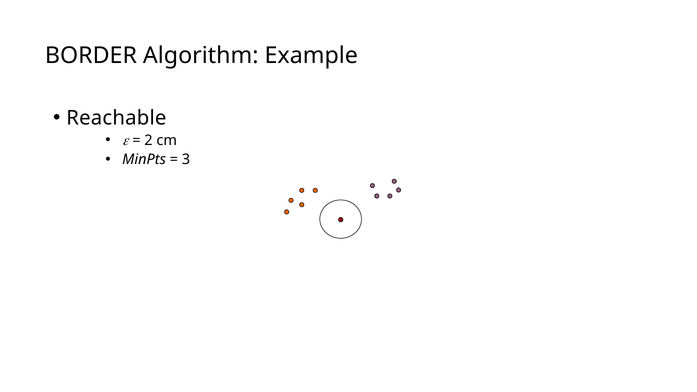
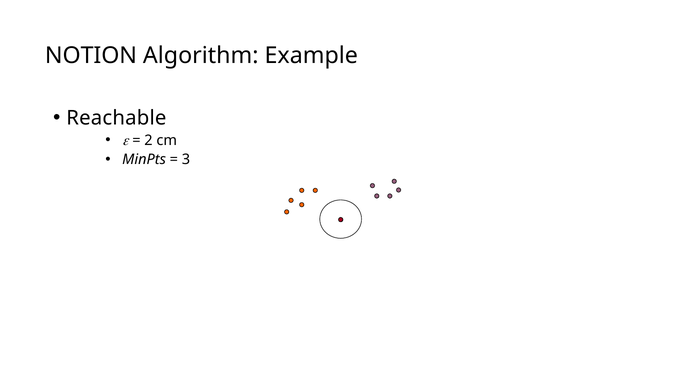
BORDER: BORDER -> NOTION (91, 56)
